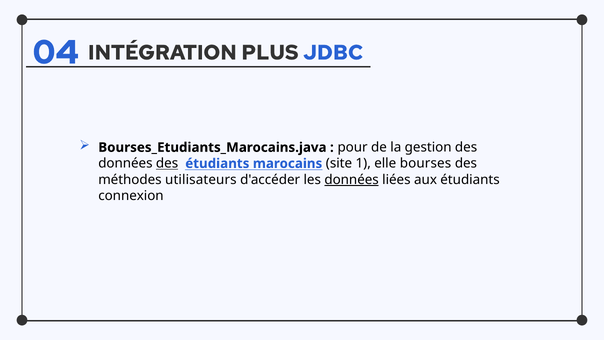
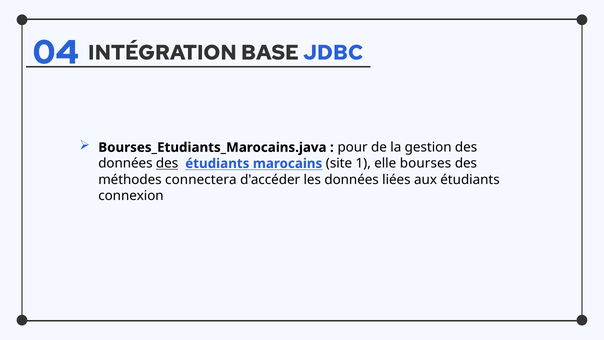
PLUS: PLUS -> BASE (270, 53)
utilisateurs: utilisateurs -> connectera (201, 180)
données underline: present -> none (352, 180)
